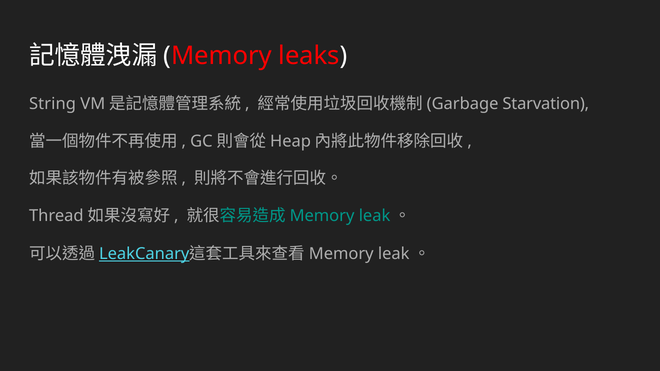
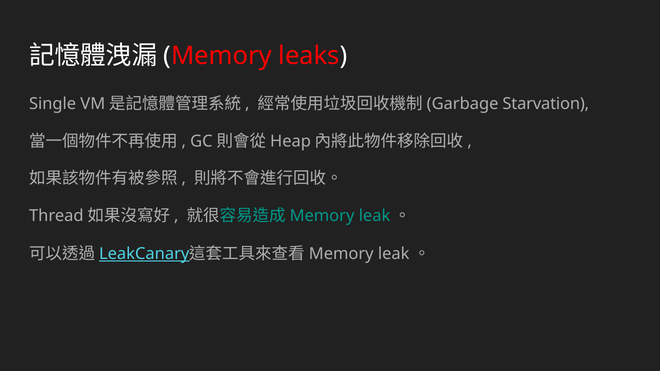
String: String -> Single (53, 104)
